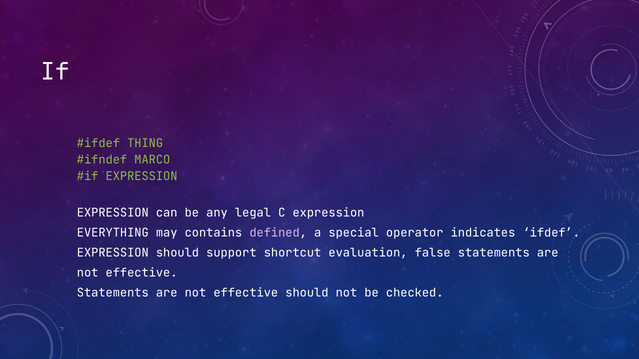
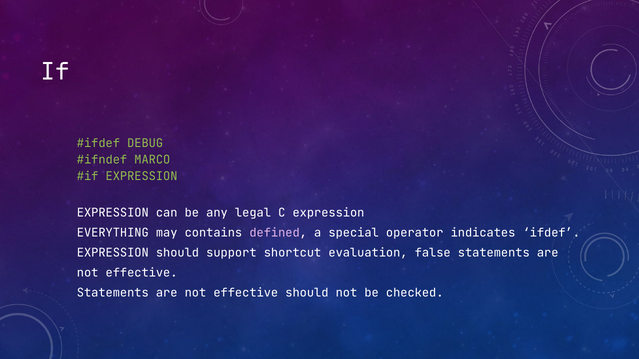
THING: THING -> DEBUG (145, 143)
